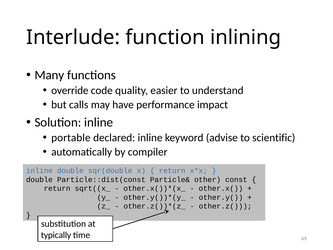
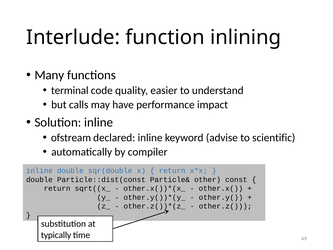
override: override -> terminal (70, 90)
portable: portable -> ofstream (71, 138)
